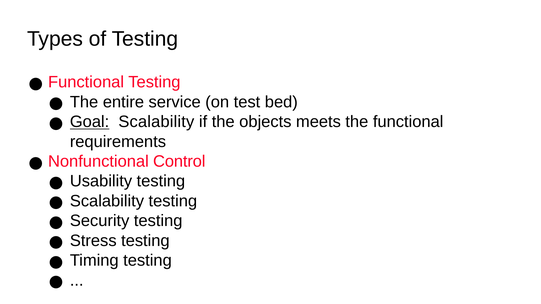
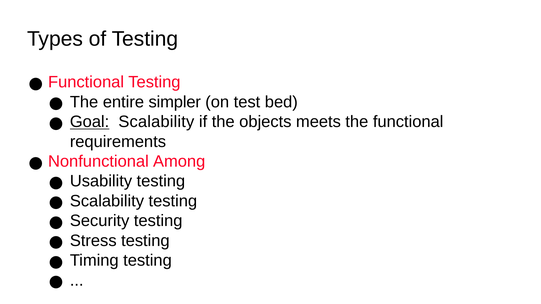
service: service -> simpler (175, 102)
Control: Control -> Among (179, 162)
